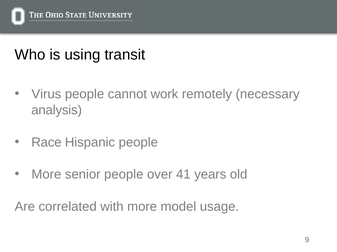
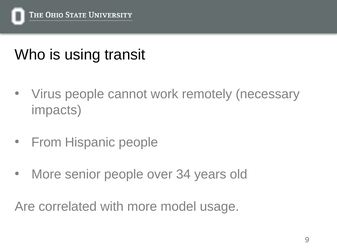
analysis: analysis -> impacts (57, 110)
Race: Race -> From (46, 143)
41: 41 -> 34 (183, 175)
